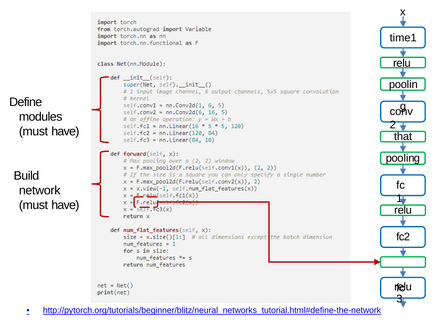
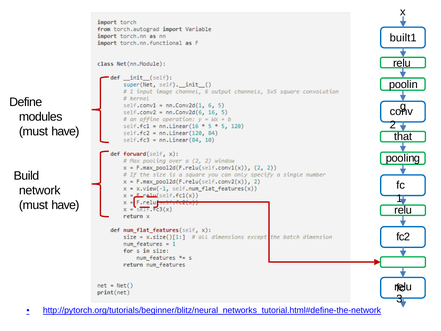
time1: time1 -> built1 (403, 38)
